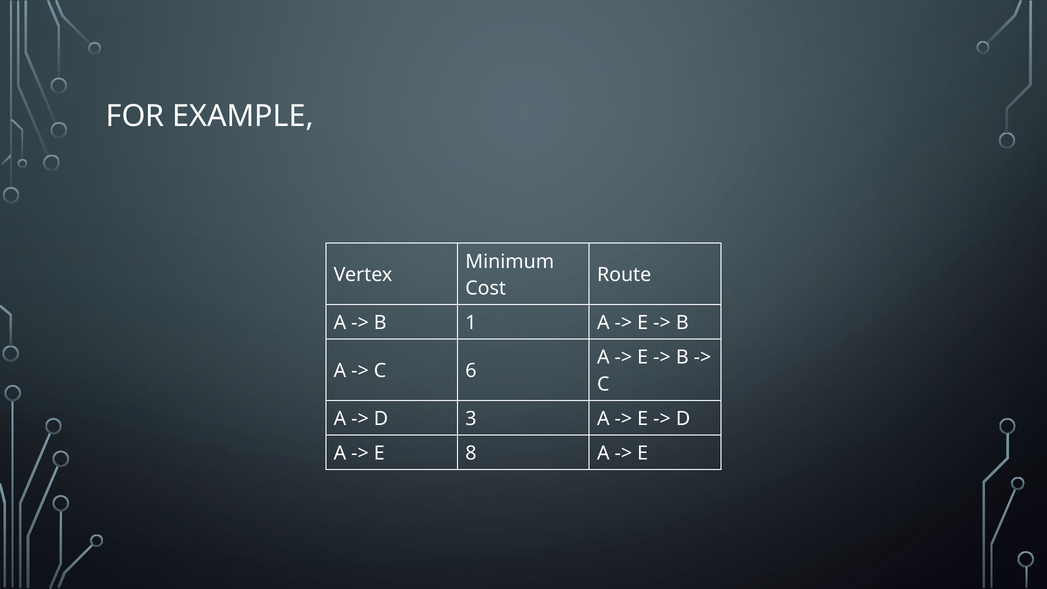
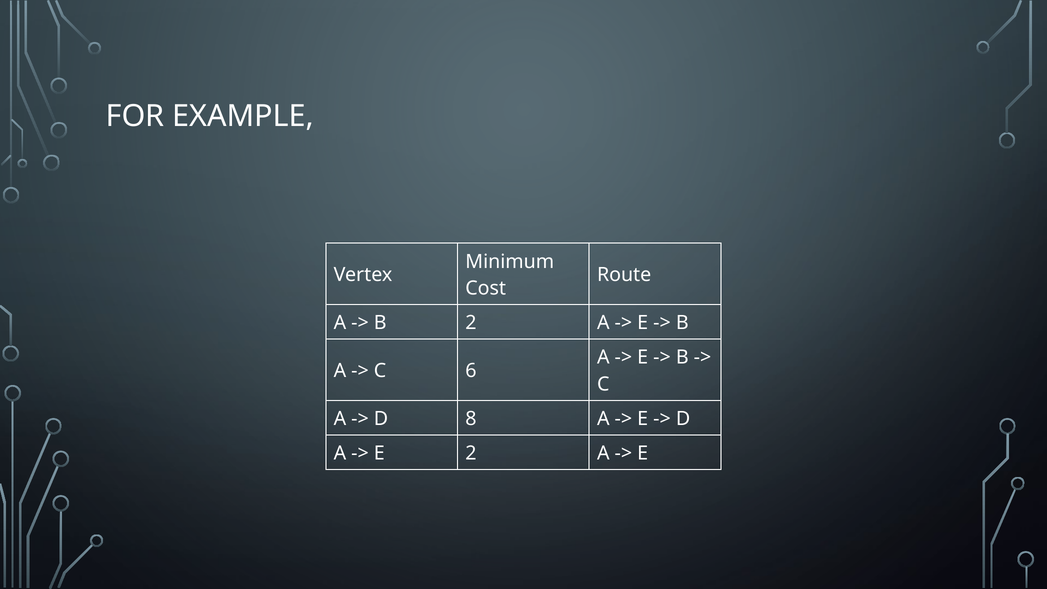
B 1: 1 -> 2 (471, 323)
3: 3 -> 8 (471, 419)
E 8: 8 -> 2 (471, 453)
